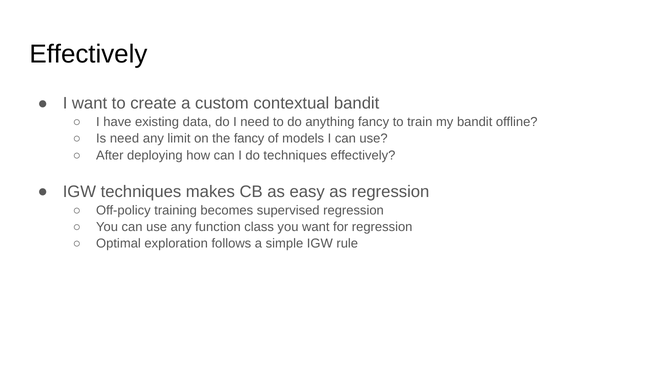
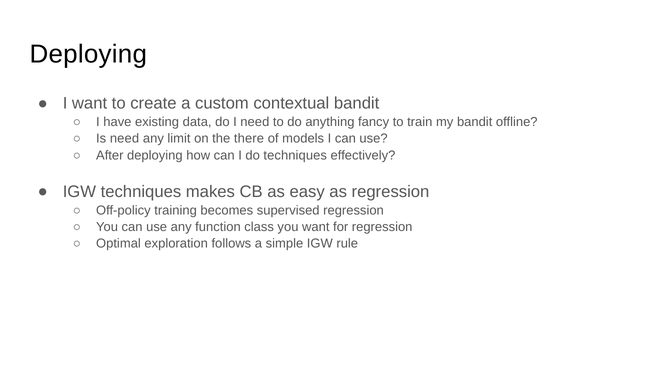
Effectively: Effectively -> Deploying (88, 54)
the fancy: fancy -> there (249, 139)
